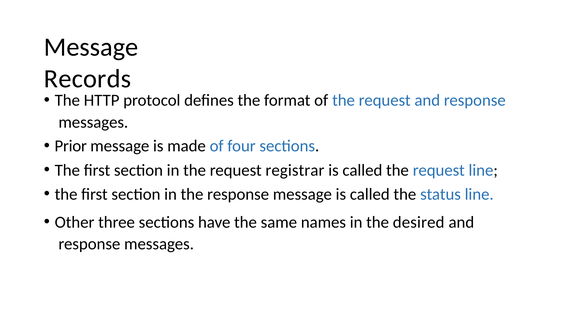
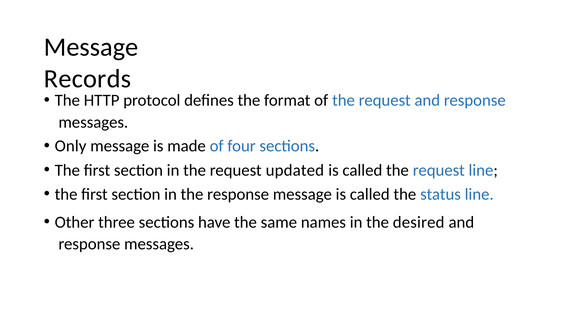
Prior: Prior -> Only (71, 146)
registrar: registrar -> updated (295, 170)
